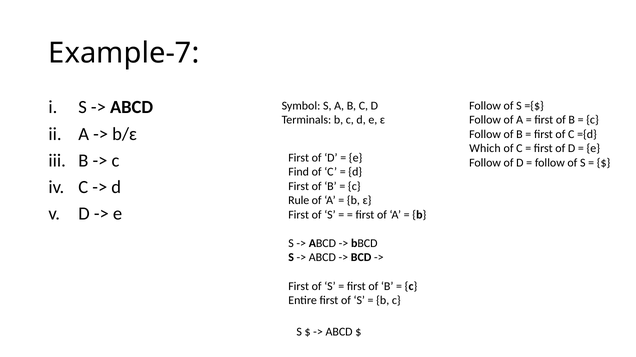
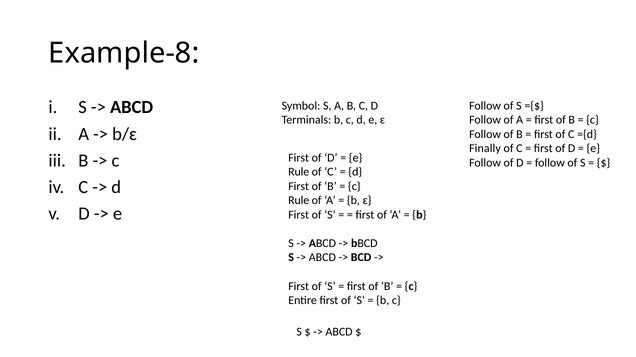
Example-7: Example-7 -> Example-8 (124, 53)
Which: Which -> Finally (485, 149)
Find: Find -> Rule (299, 172)
